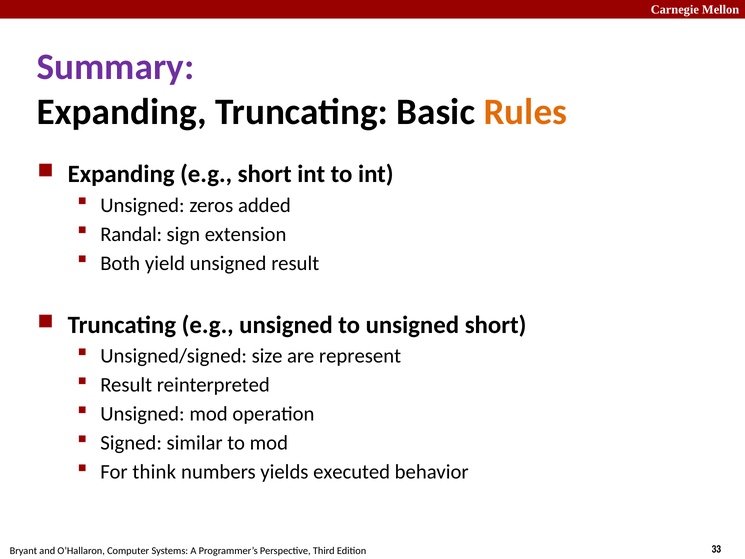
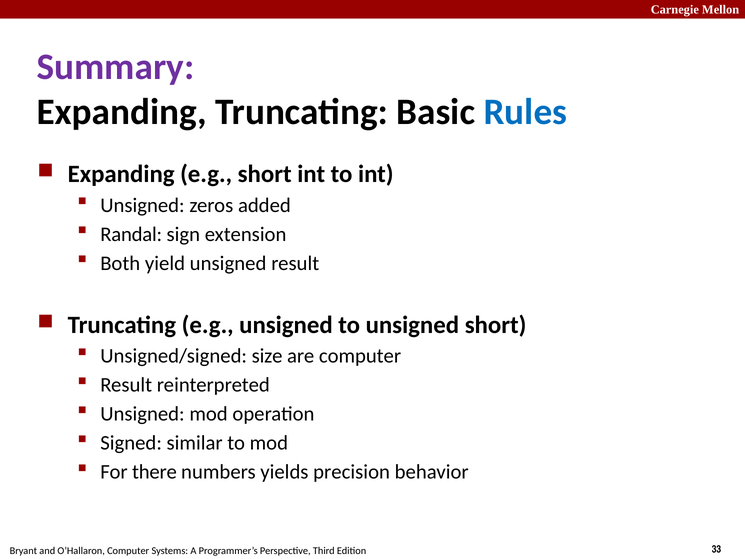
Rules colour: orange -> blue (525, 112)
are represent: represent -> computer (360, 356)
think: think -> there (154, 472)
executed: executed -> precision (352, 472)
